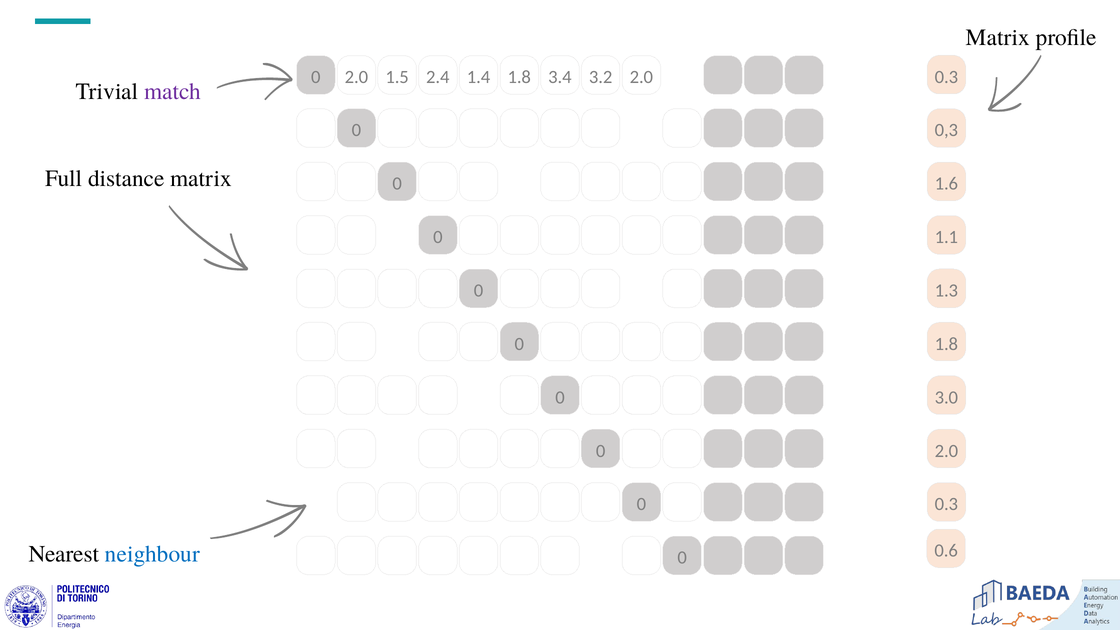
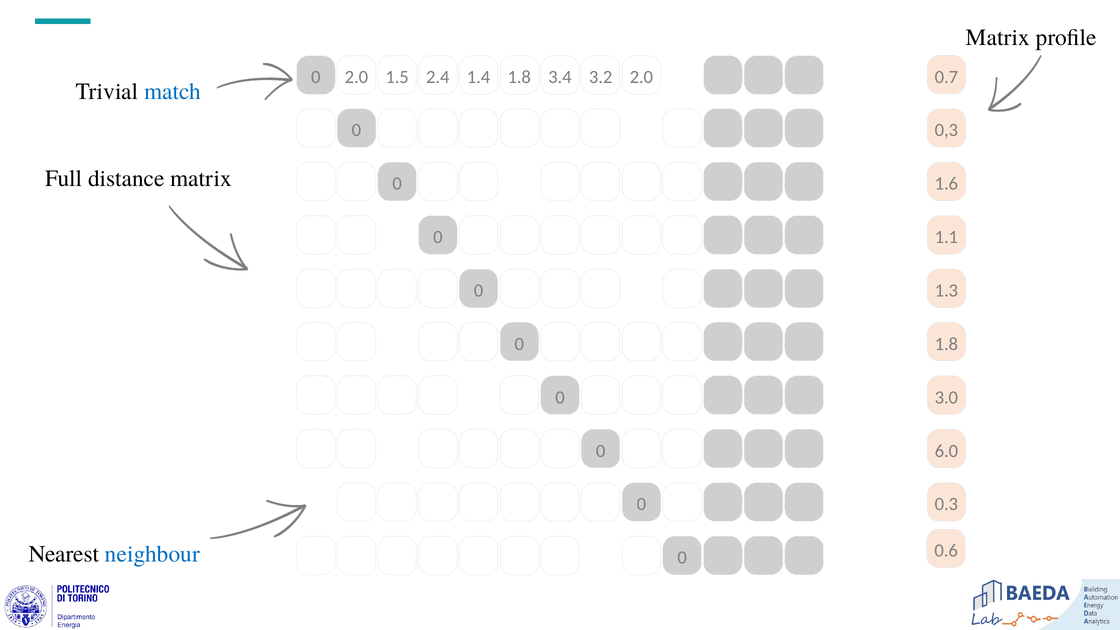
0.3: 0.3 -> 0.7 (946, 77)
match colour: purple -> blue (173, 91)
2.0: 2.0 -> 6.0 (946, 451)
